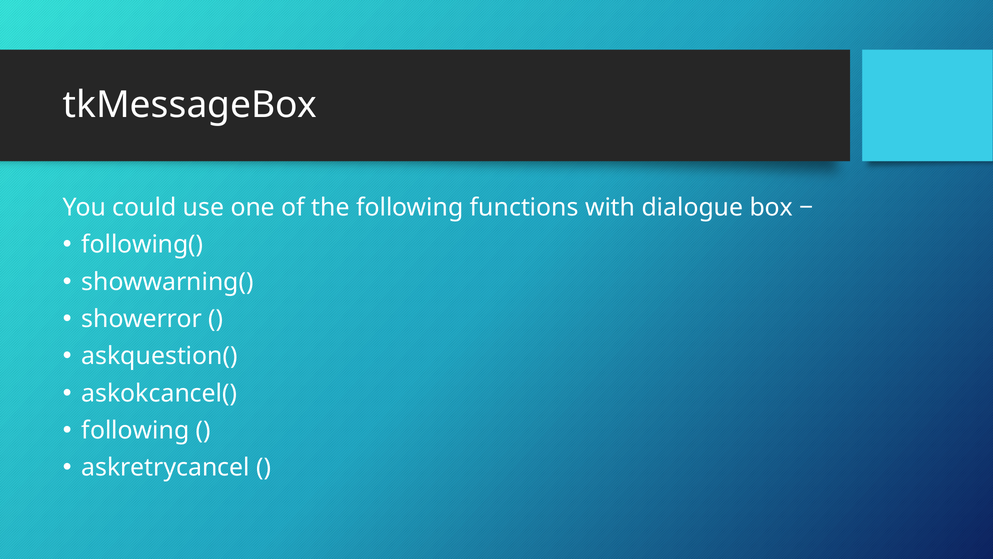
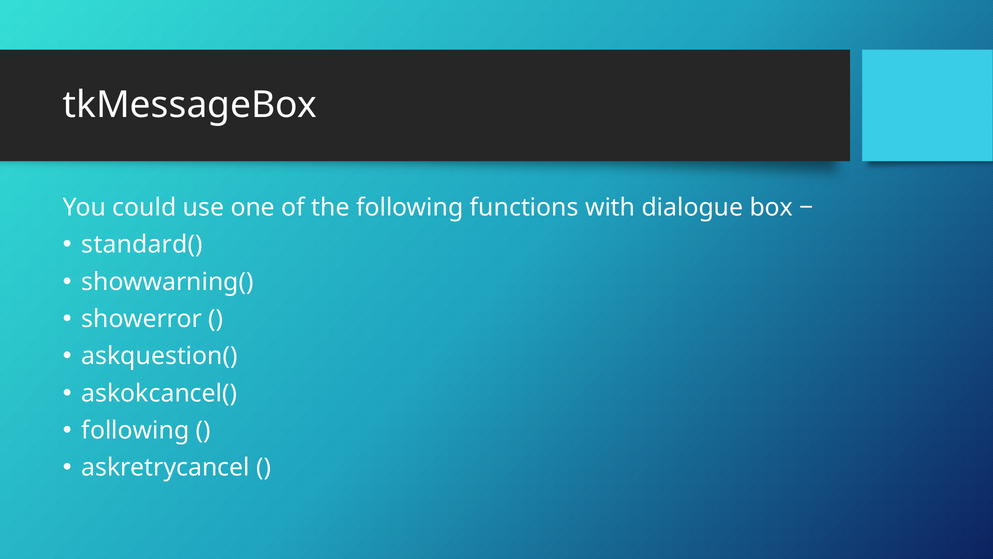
following(: following( -> standard( (142, 244)
